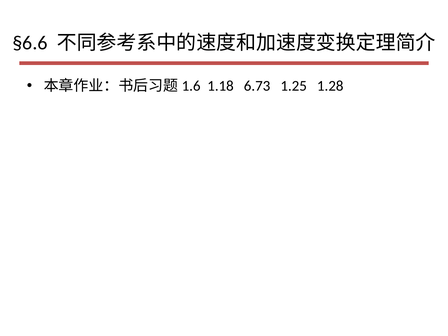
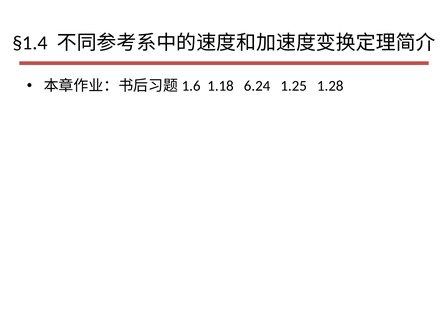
§6.6: §6.6 -> §1.4 (30, 43)
6.73: 6.73 -> 6.24 (257, 86)
